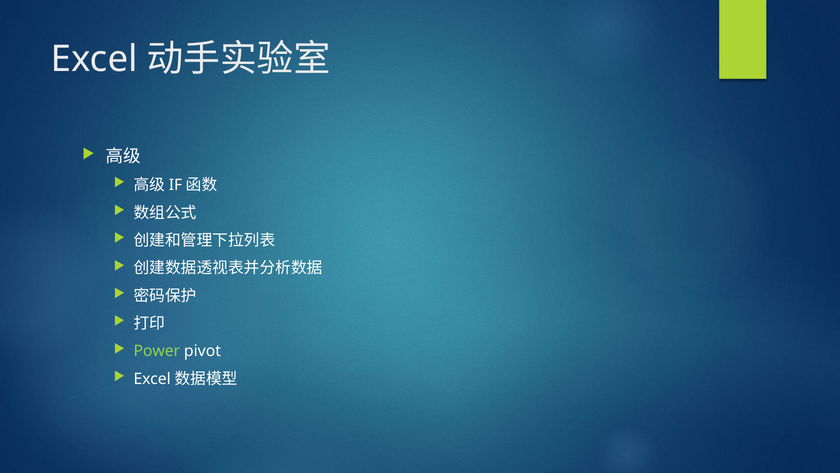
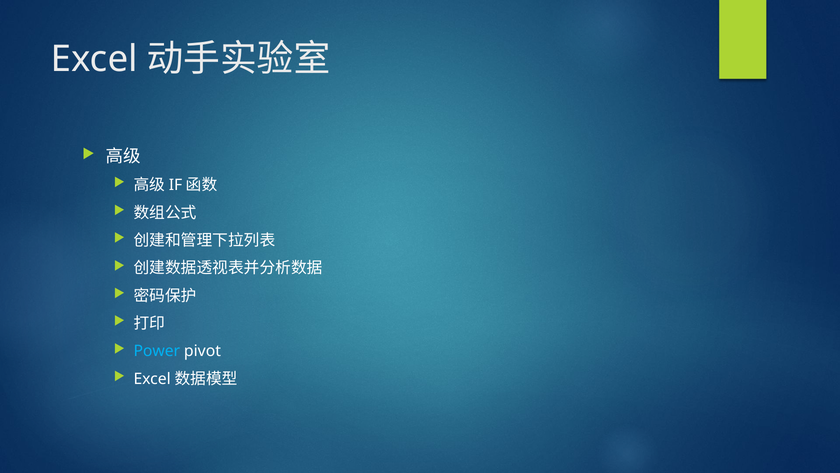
Power colour: light green -> light blue (157, 351)
